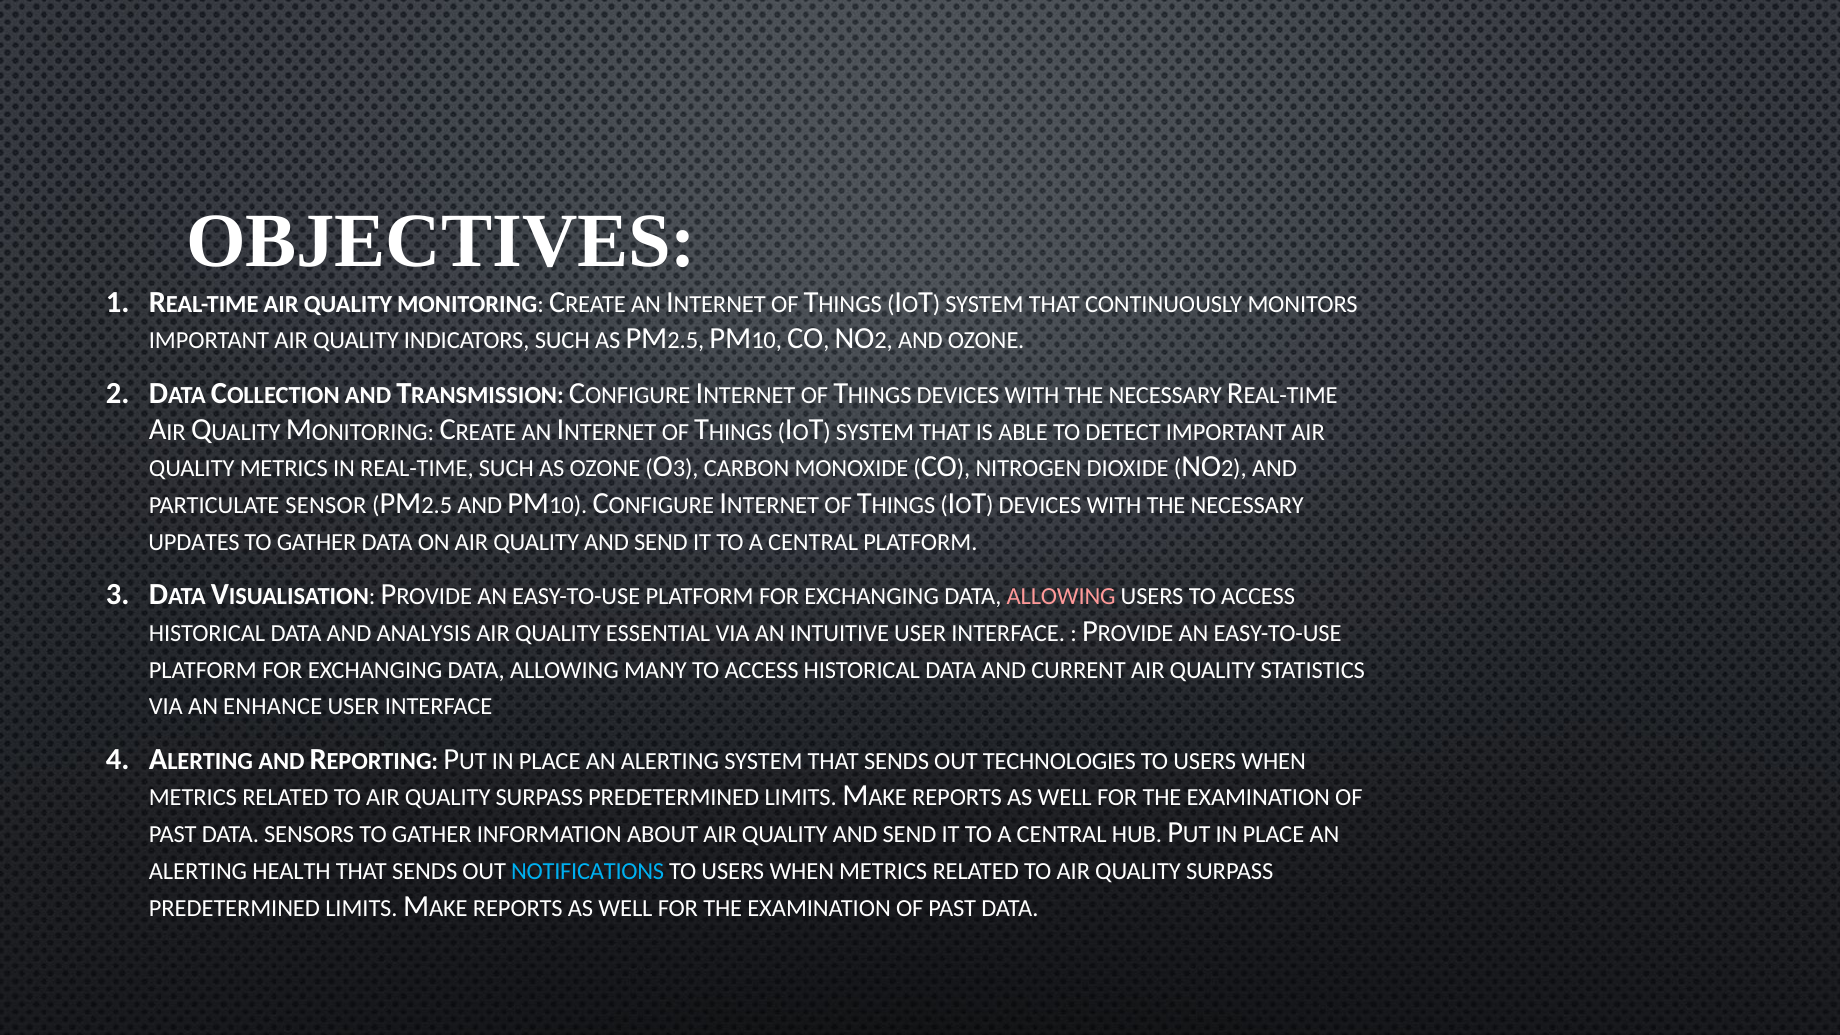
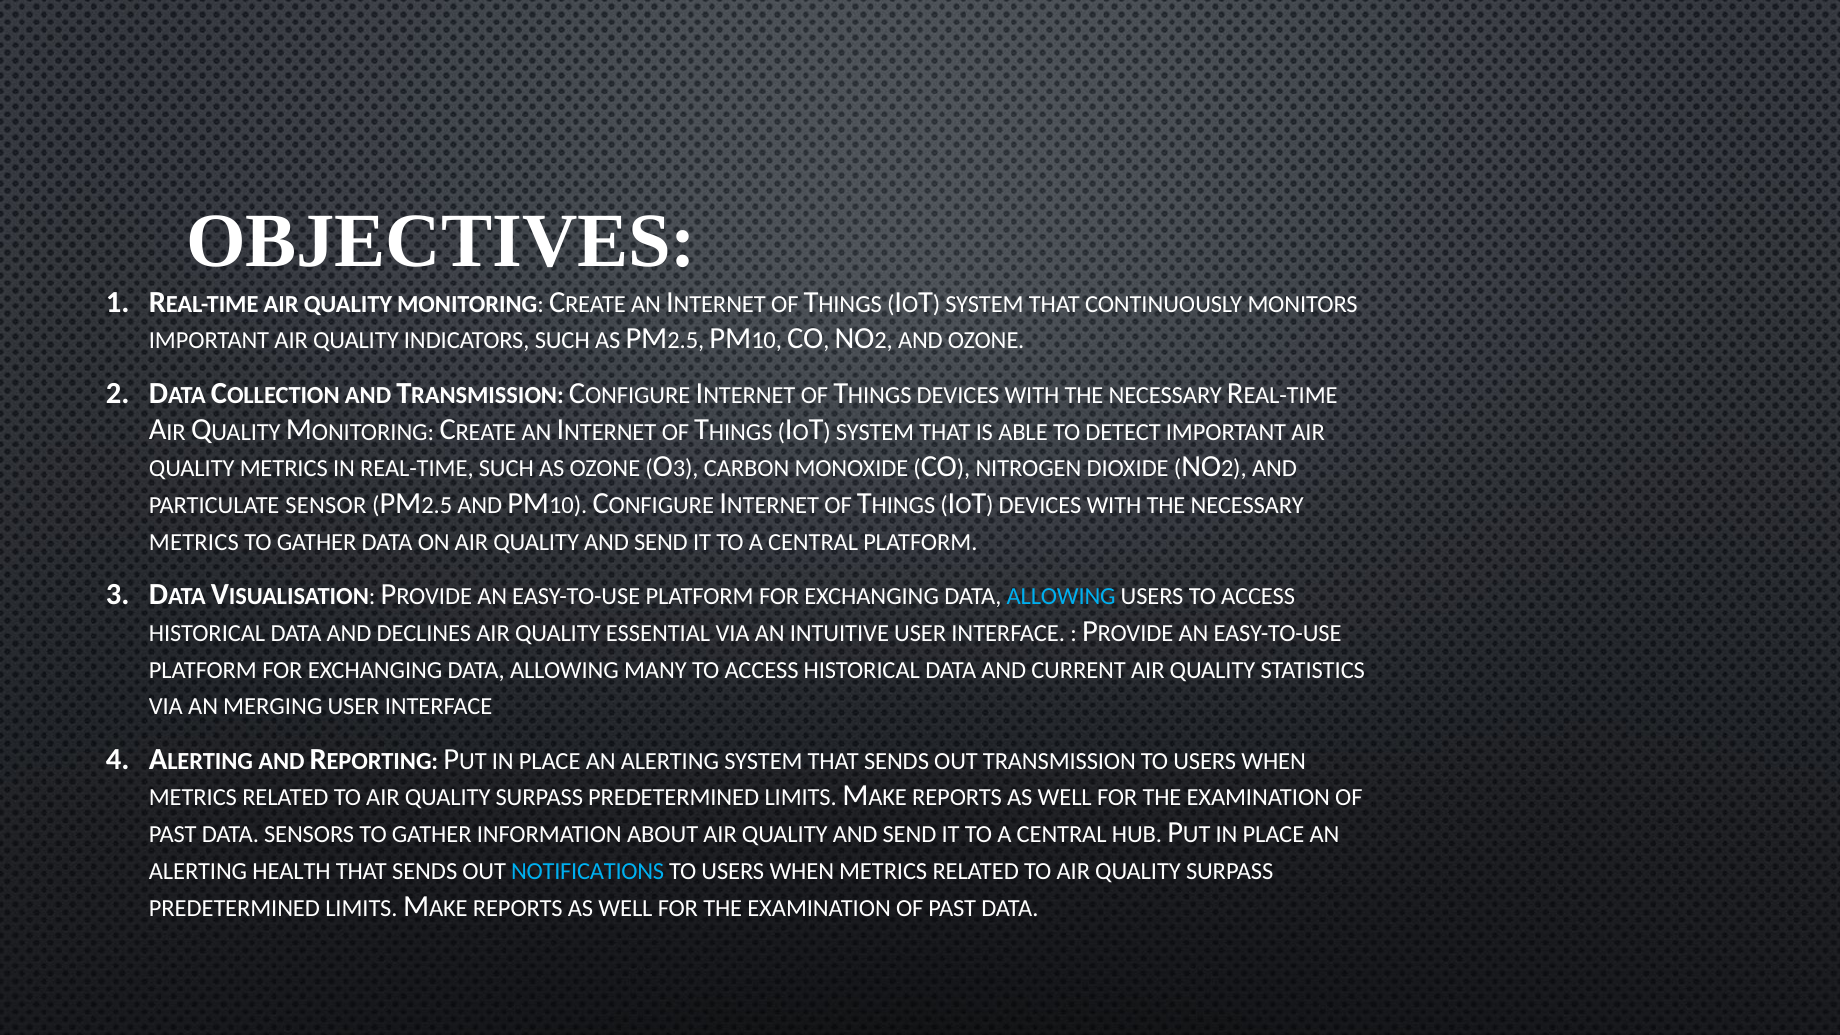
UPDATES: UPDATES -> METRICS (194, 542)
ALLOWING colour: pink -> light blue (1061, 596)
ANALYSIS: ANALYSIS -> DECLINES (424, 633)
ENHANCE: ENHANCE -> MERGING (273, 707)
TECHNOLOGIES: TECHNOLOGIES -> TRANSMISSION (1059, 761)
